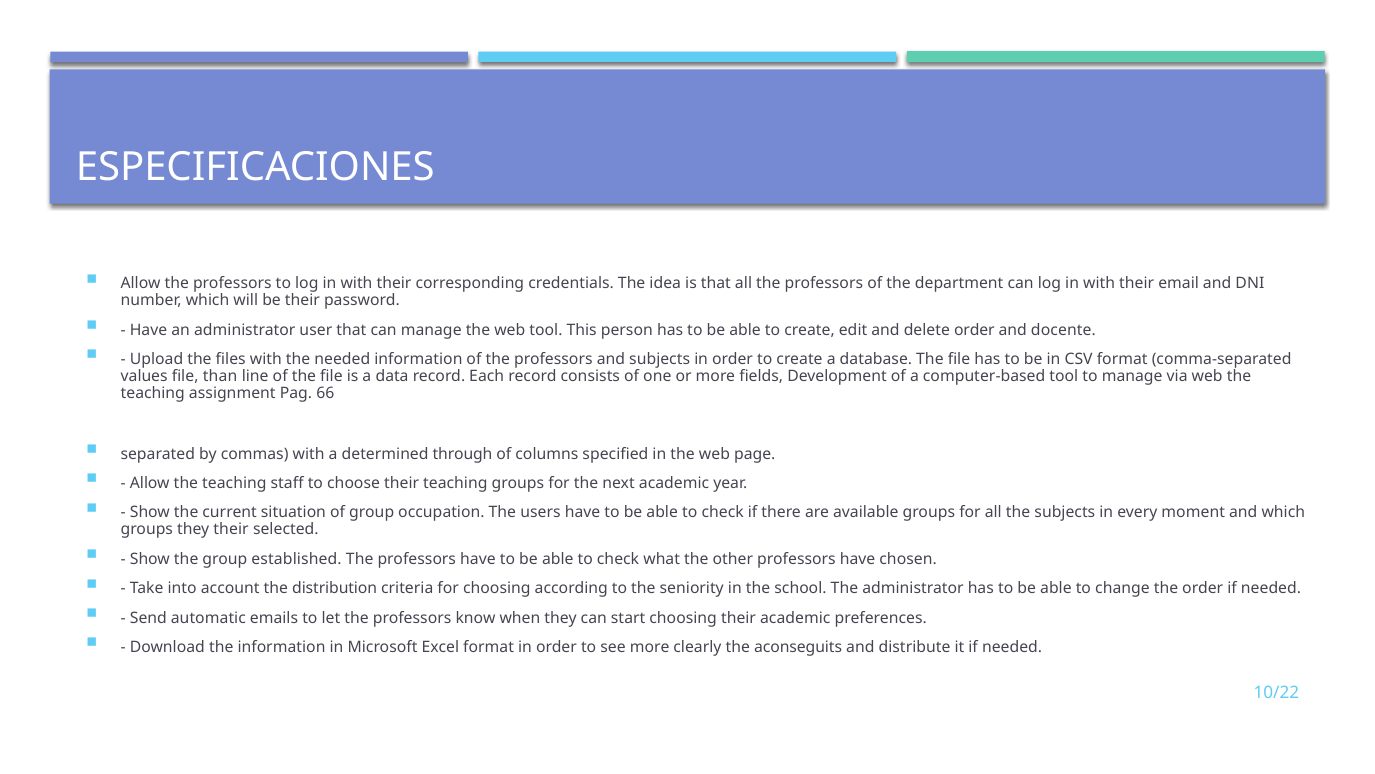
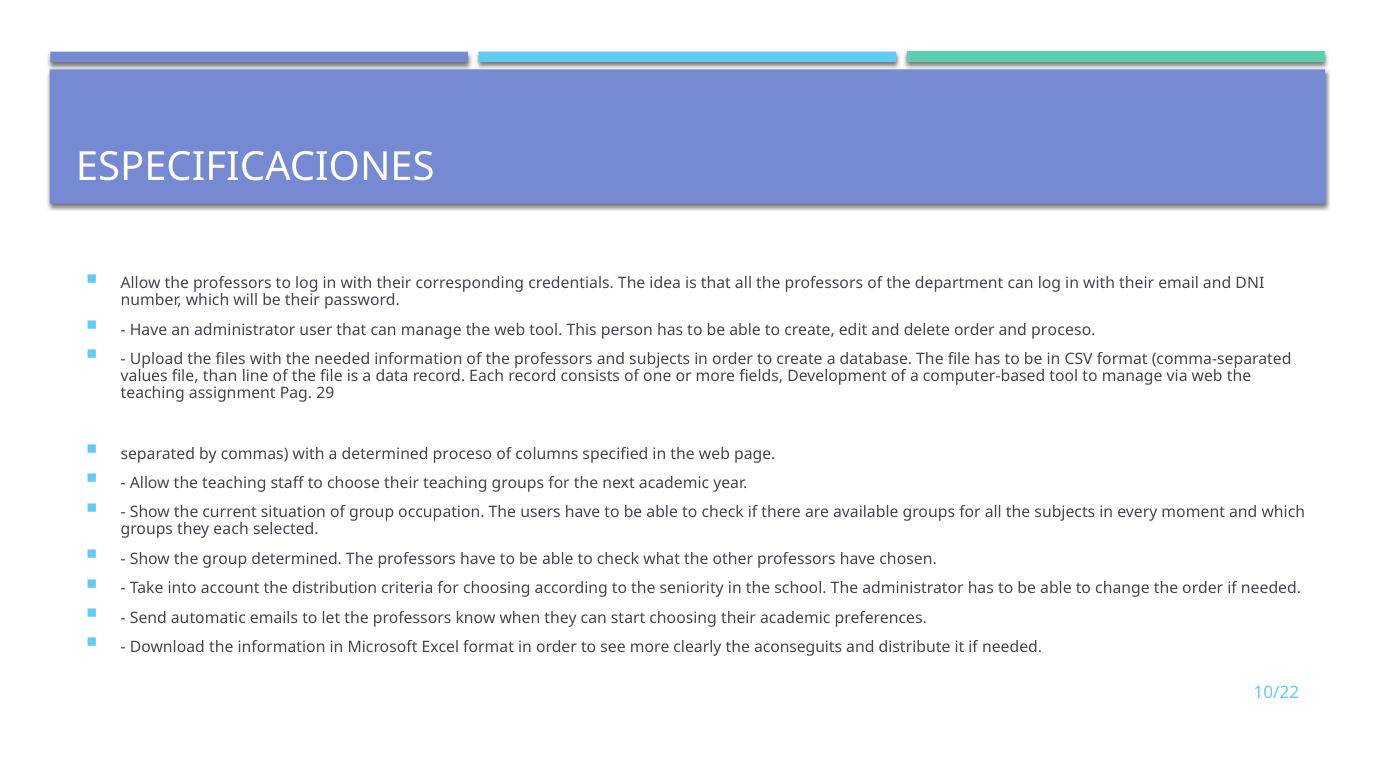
and docente: docente -> proceso (1063, 330)
66: 66 -> 29 (325, 393)
determined through: through -> proceso (462, 454)
they their: their -> each (231, 529)
group established: established -> determined (297, 559)
